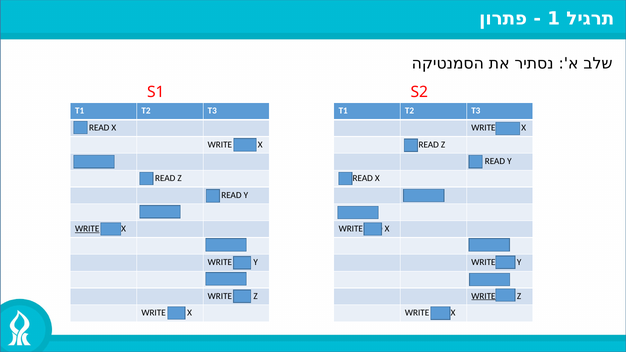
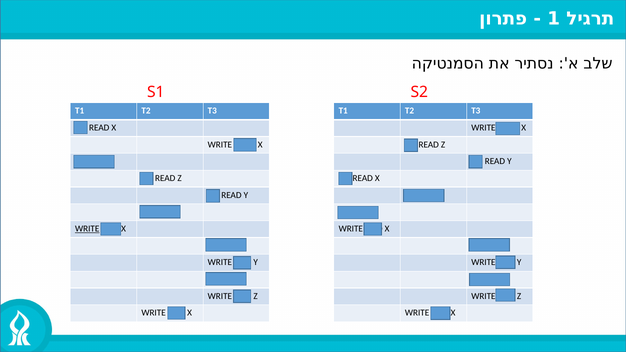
WRITE underline: present -> none (483, 296)
